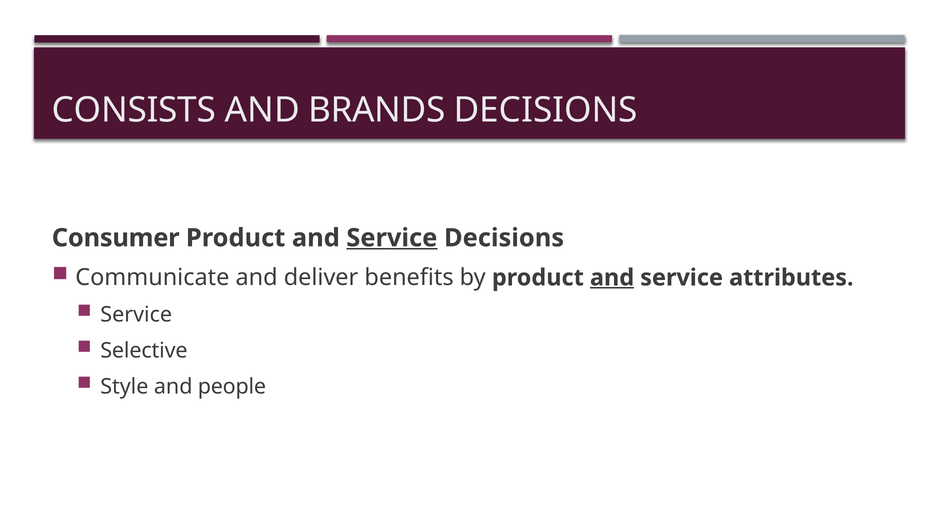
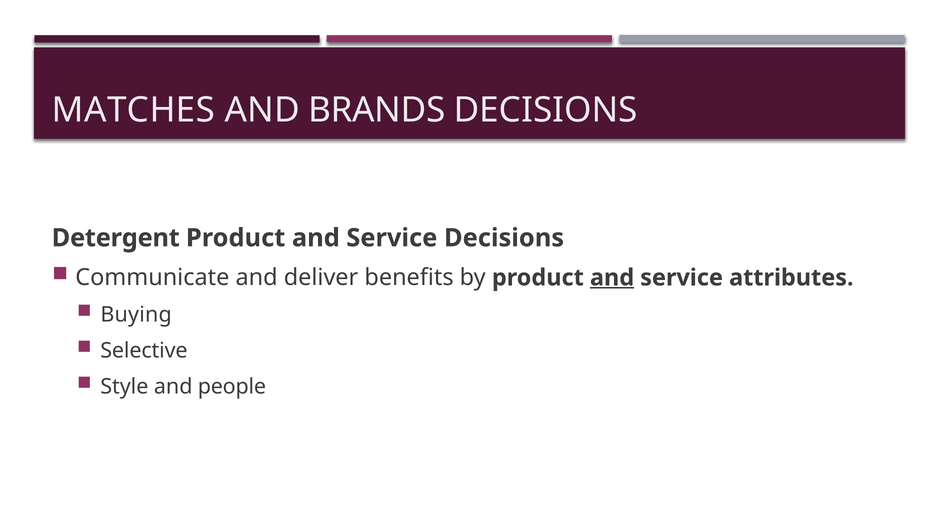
CONSISTS: CONSISTS -> MATCHES (134, 110)
Consumer: Consumer -> Detergent (116, 238)
Service underline: present -> none (392, 238)
Service: Service -> Buying (136, 315)
